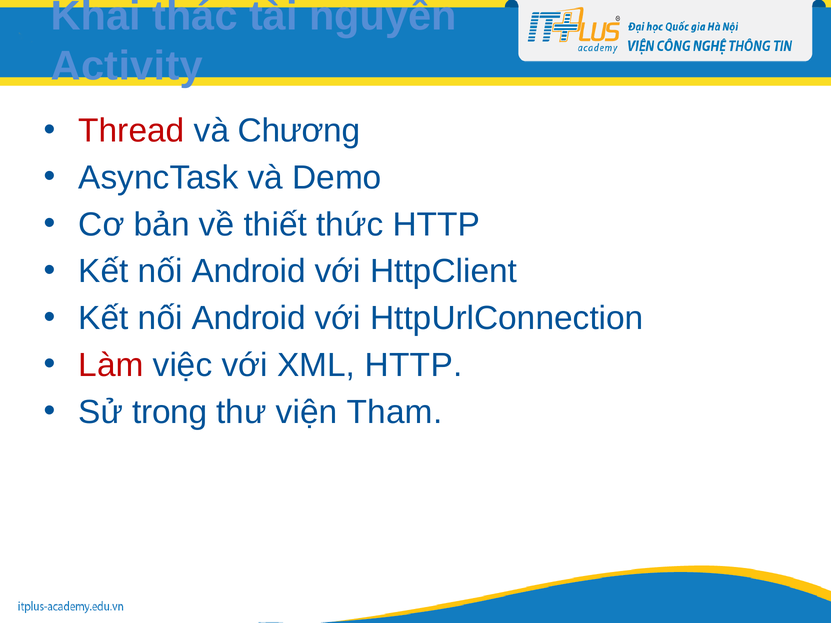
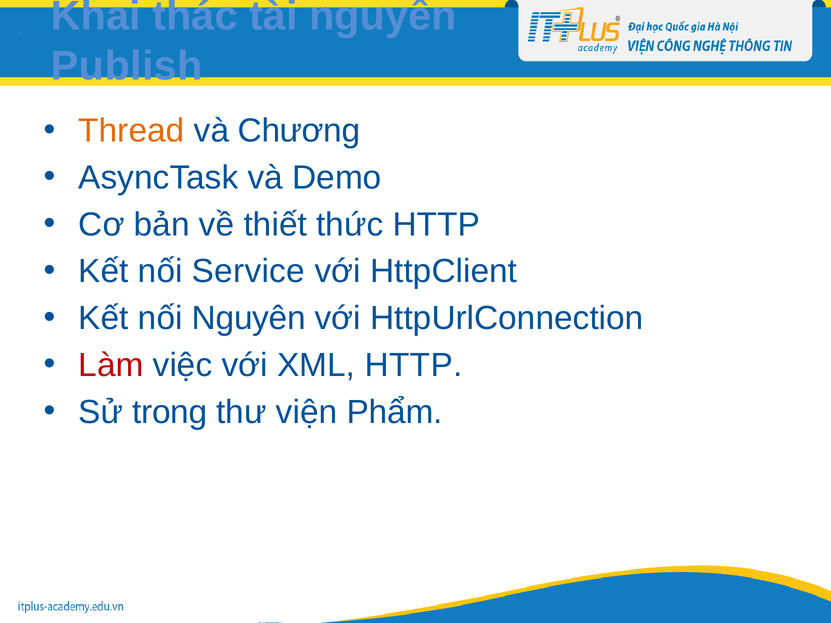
Activity: Activity -> Publish (127, 66)
Thread colour: red -> orange (131, 131)
Android: Android -> Service (248, 272)
Android: Android -> Nguyên (249, 318)
Tham: Tham -> Phẩm (395, 412)
